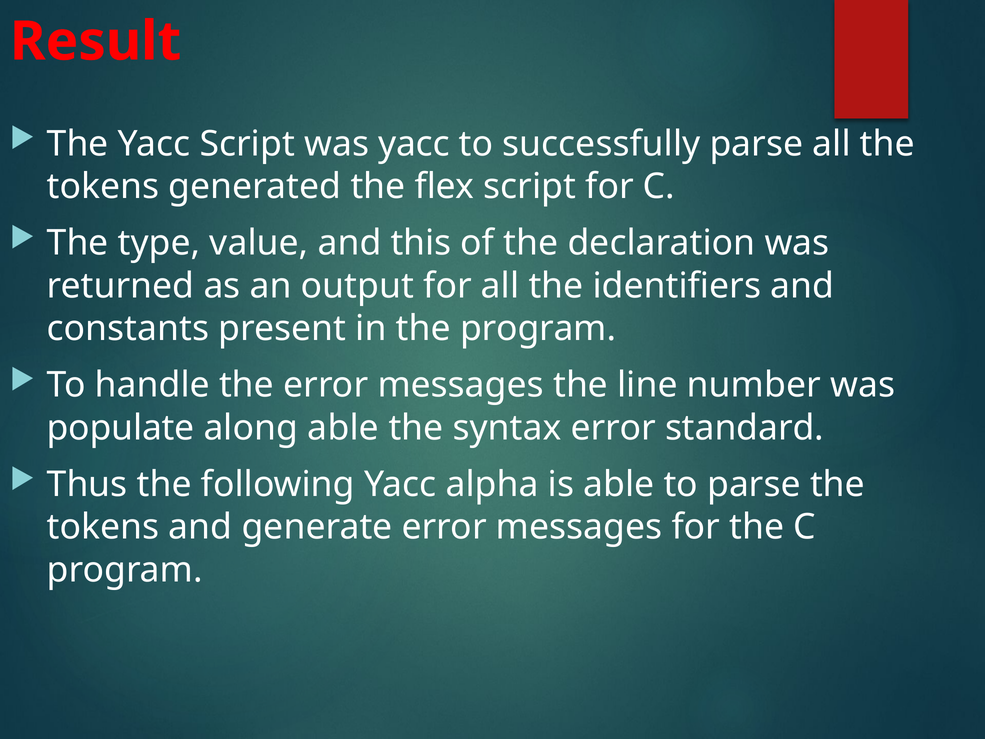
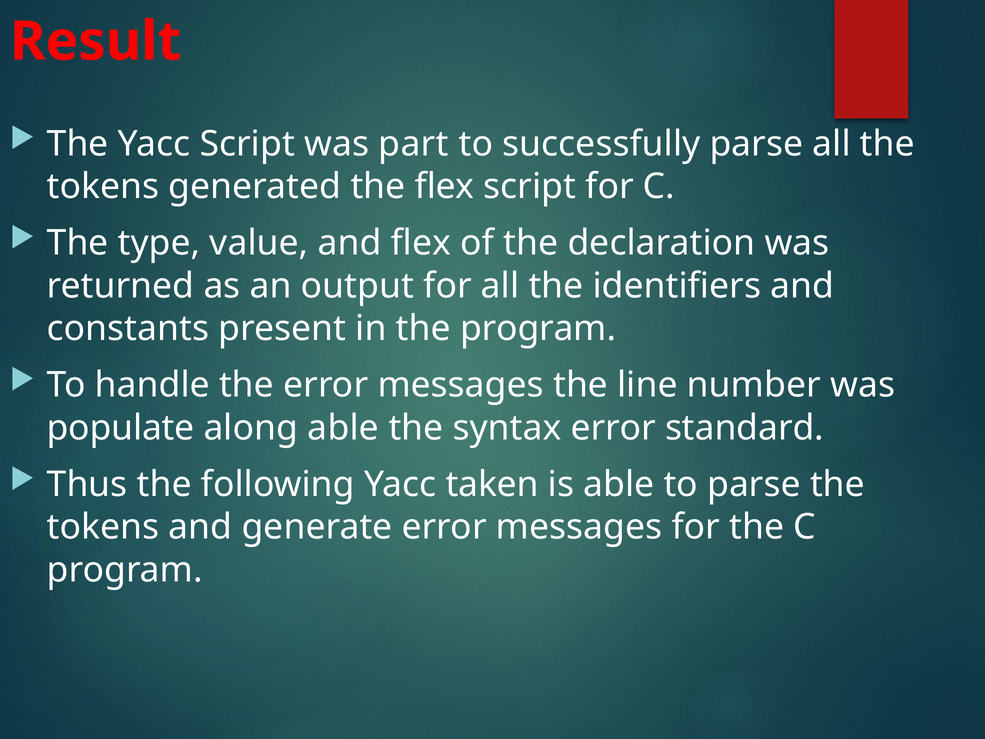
was yacc: yacc -> part (414, 144)
and this: this -> flex (421, 243)
alpha: alpha -> taken (492, 484)
